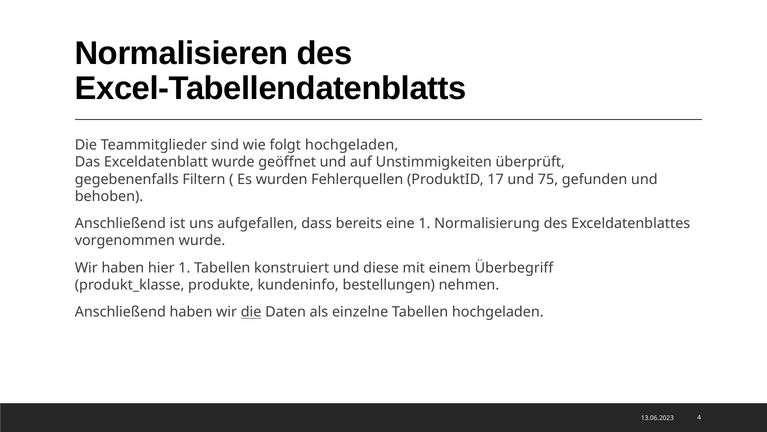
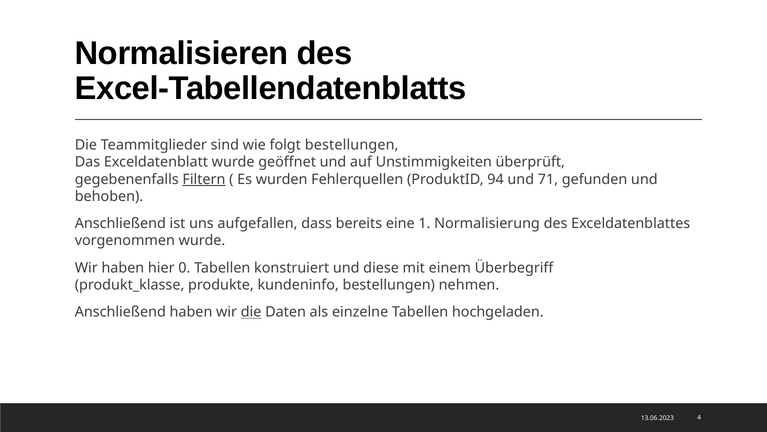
folgt hochgeladen: hochgeladen -> bestellungen (352, 145)
Filtern underline: none -> present (204, 179)
17: 17 -> 94 (496, 179)
75: 75 -> 71 (548, 179)
hier 1: 1 -> 0 (184, 267)
